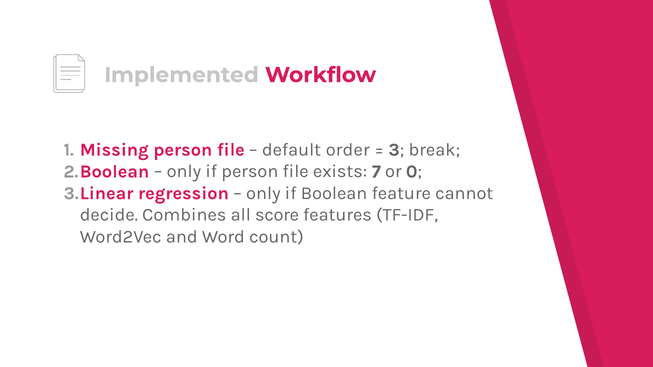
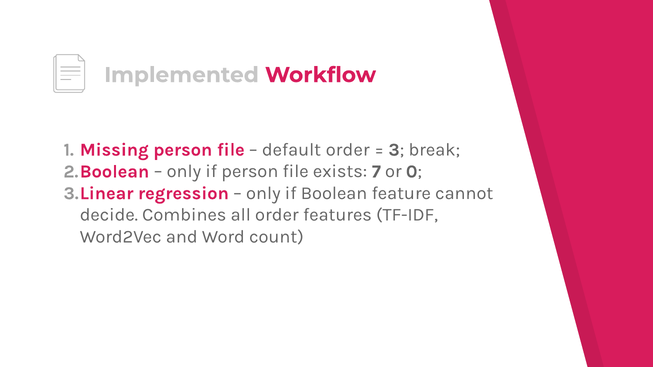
all score: score -> order (277, 215)
